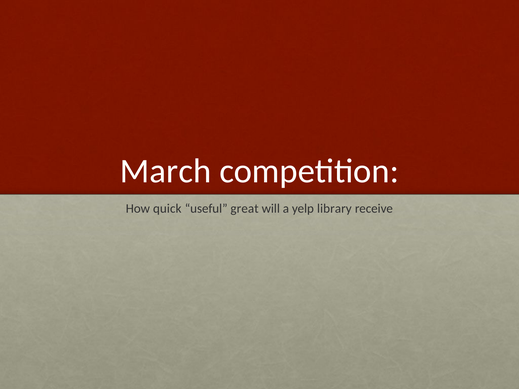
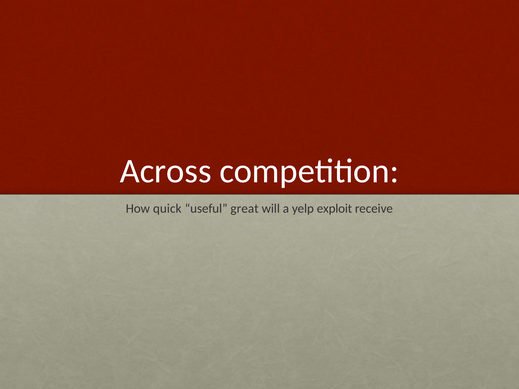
March: March -> Across (166, 171)
library: library -> exploit (334, 209)
